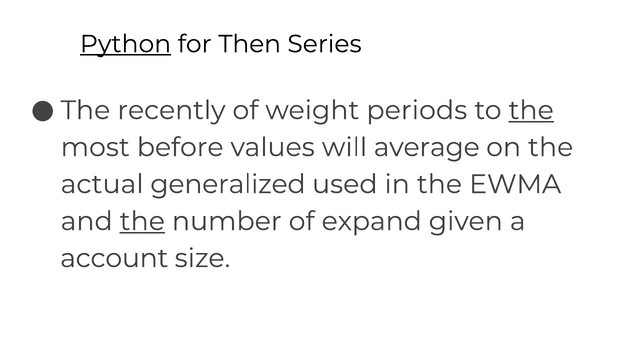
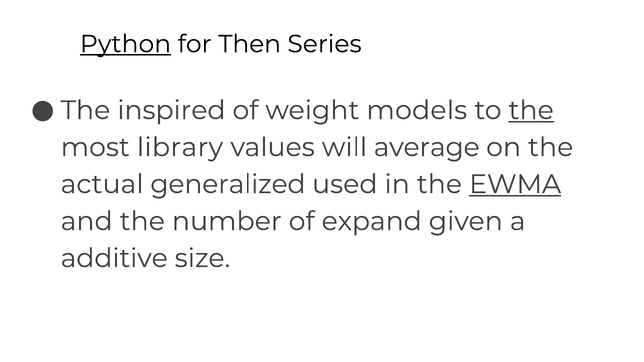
recently: recently -> inspired (171, 110)
periods: periods -> models (417, 110)
before: before -> library (180, 147)
EWMA underline: none -> present (515, 184)
the underline: present -> none (142, 221)
account: account -> additive (114, 258)
